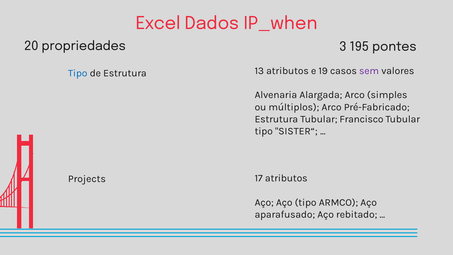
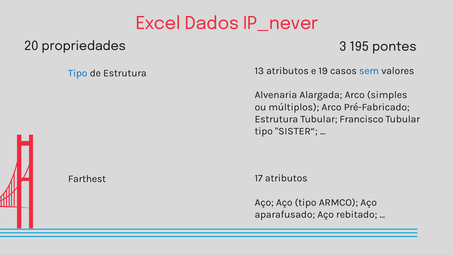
IP_when: IP_when -> IP_never (281, 23)
sem colour: purple -> blue (369, 71)
Projects: Projects -> Farthest (87, 179)
